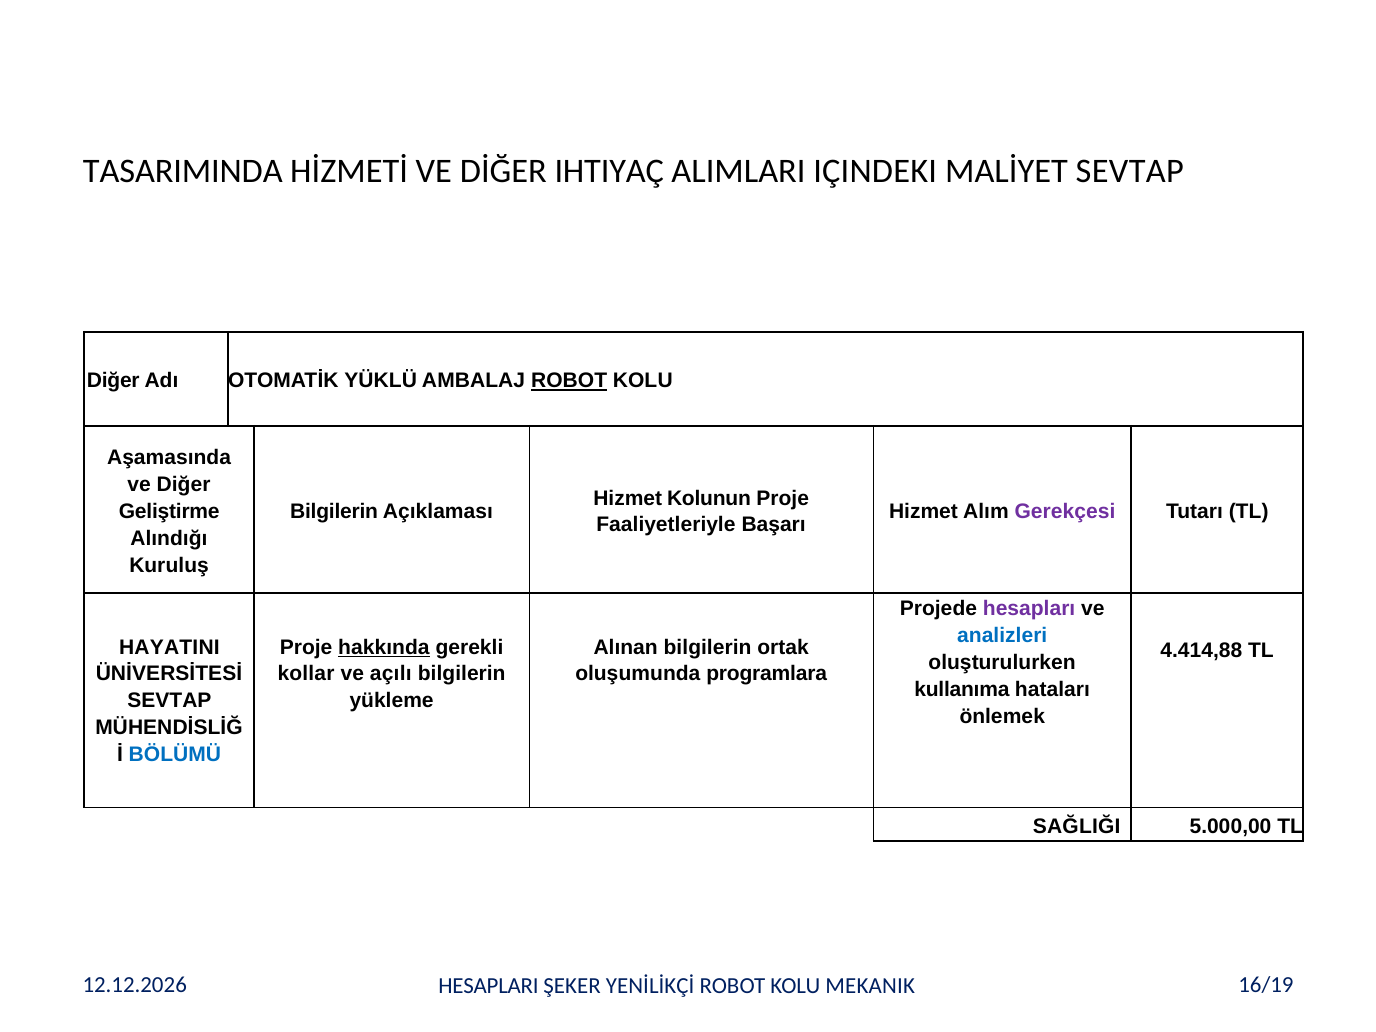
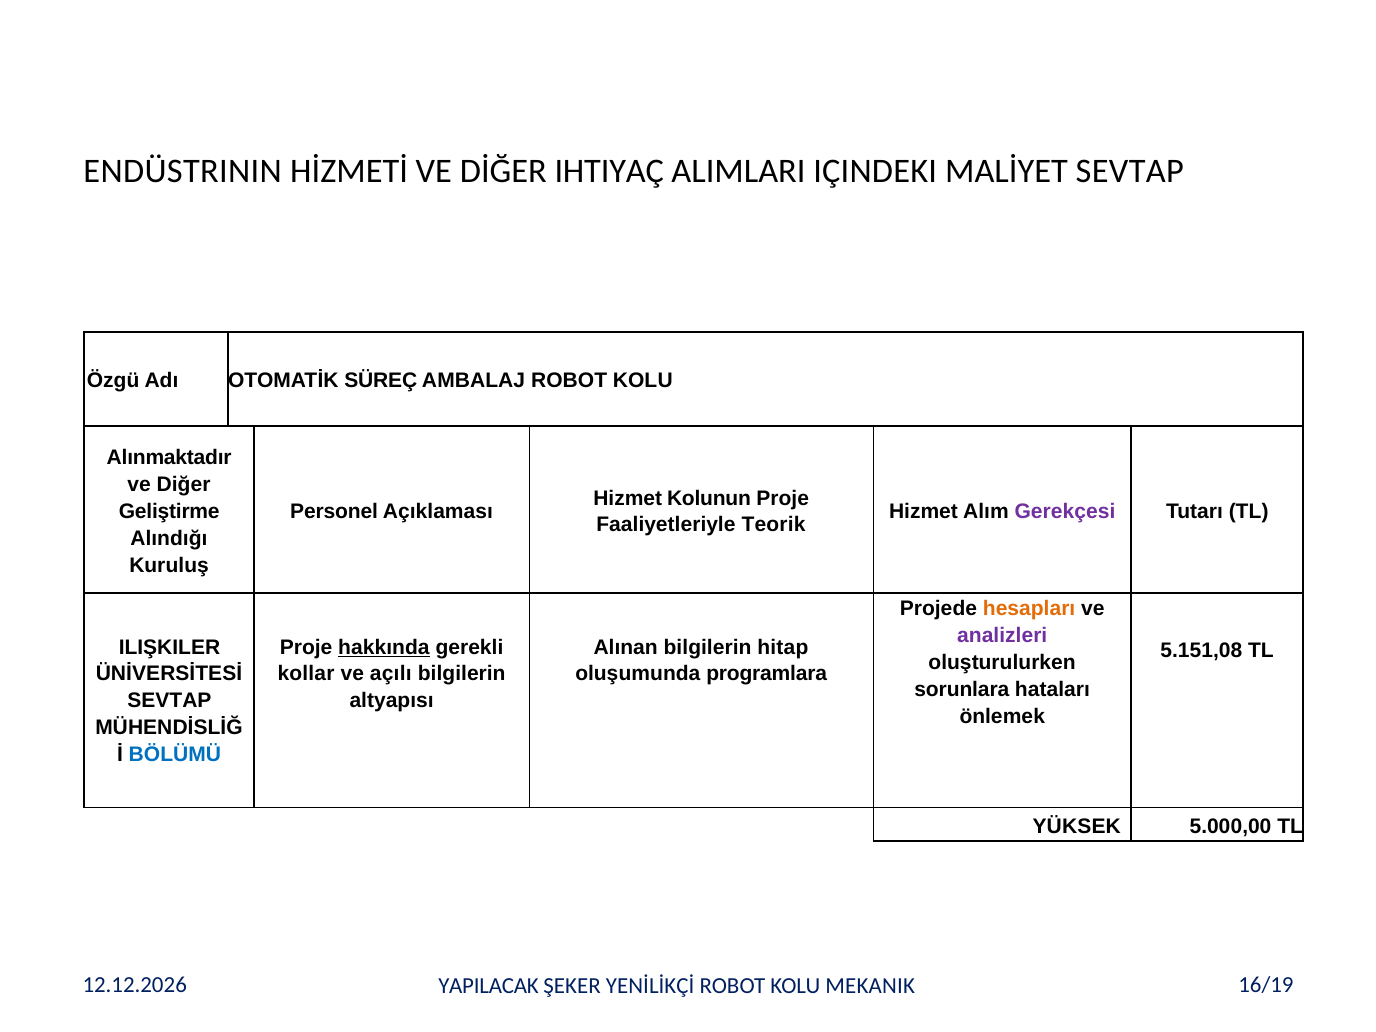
TASARIMINDA: TASARIMINDA -> ENDÜSTRININ (183, 171)
Diğer: Diğer -> Özgü (113, 381)
YÜKLÜ: YÜKLÜ -> SÜREÇ (381, 381)
ROBOT underline: present -> none (569, 381)
Aşamasında: Aşamasında -> Alınmaktadır (169, 458)
Bilgilerin: Bilgilerin -> Personel (334, 512)
Başarı: Başarı -> Teorik (774, 525)
hesapları colour: purple -> orange (1029, 609)
analizleri colour: blue -> purple (1002, 636)
HAYATINI: HAYATINI -> ILIŞKILER (170, 647)
ortak: ortak -> hitap (783, 647)
4.414,88: 4.414,88 -> 5.151,08 (1201, 651)
kullanıma: kullanıma -> sorunlara (962, 689)
yükleme: yükleme -> altyapısı (392, 701)
SAĞLIĞI: SAĞLIĞI -> YÜKSEK (1077, 826)
HESAPLARI: HESAPLARI -> YAPILACAK (488, 986)
